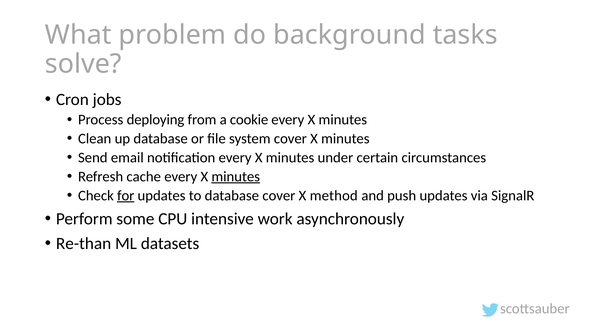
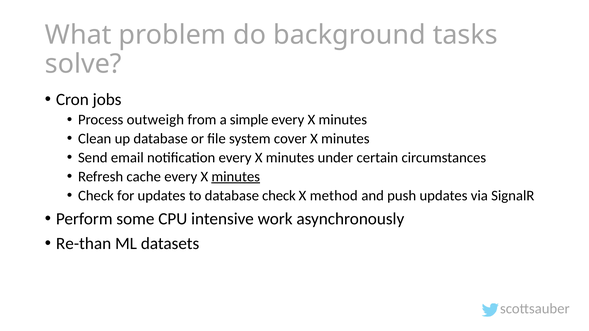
deploying: deploying -> outweigh (155, 120)
cookie: cookie -> simple (249, 120)
for underline: present -> none (126, 196)
database cover: cover -> check (279, 196)
